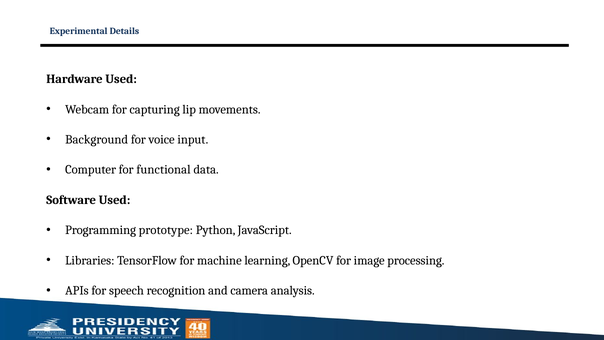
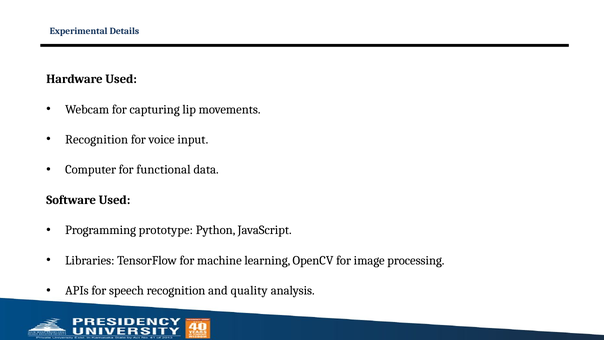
Background: Background -> Recognition (97, 140)
camera: camera -> quality (249, 291)
